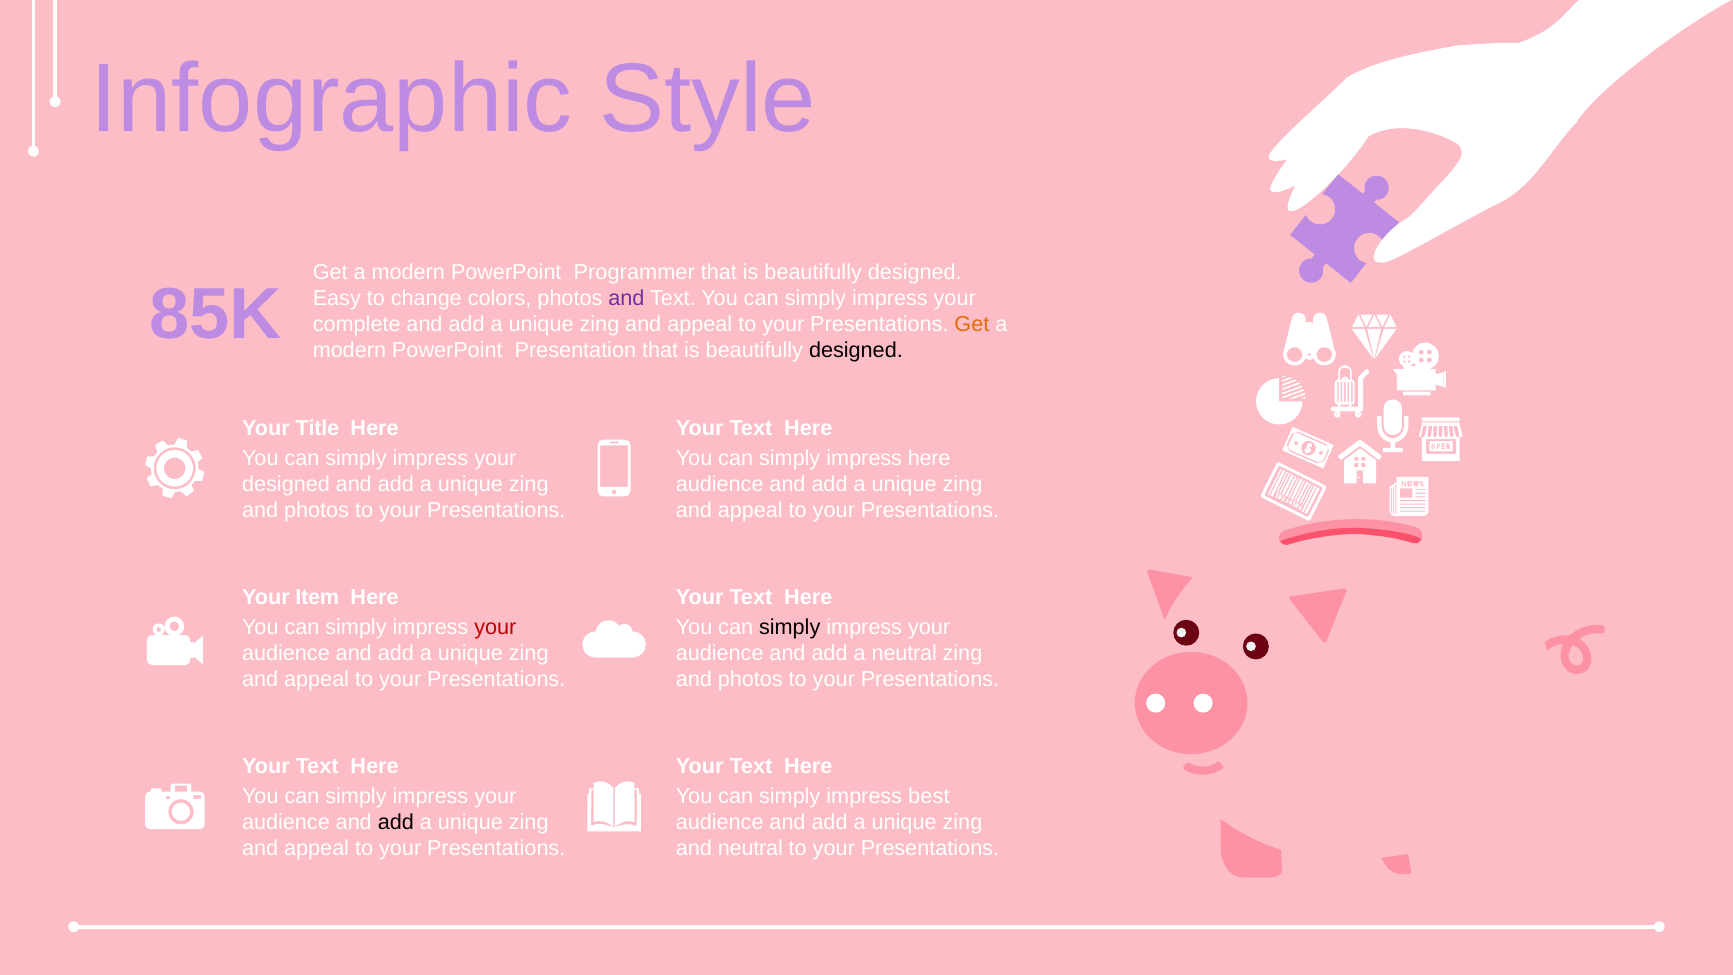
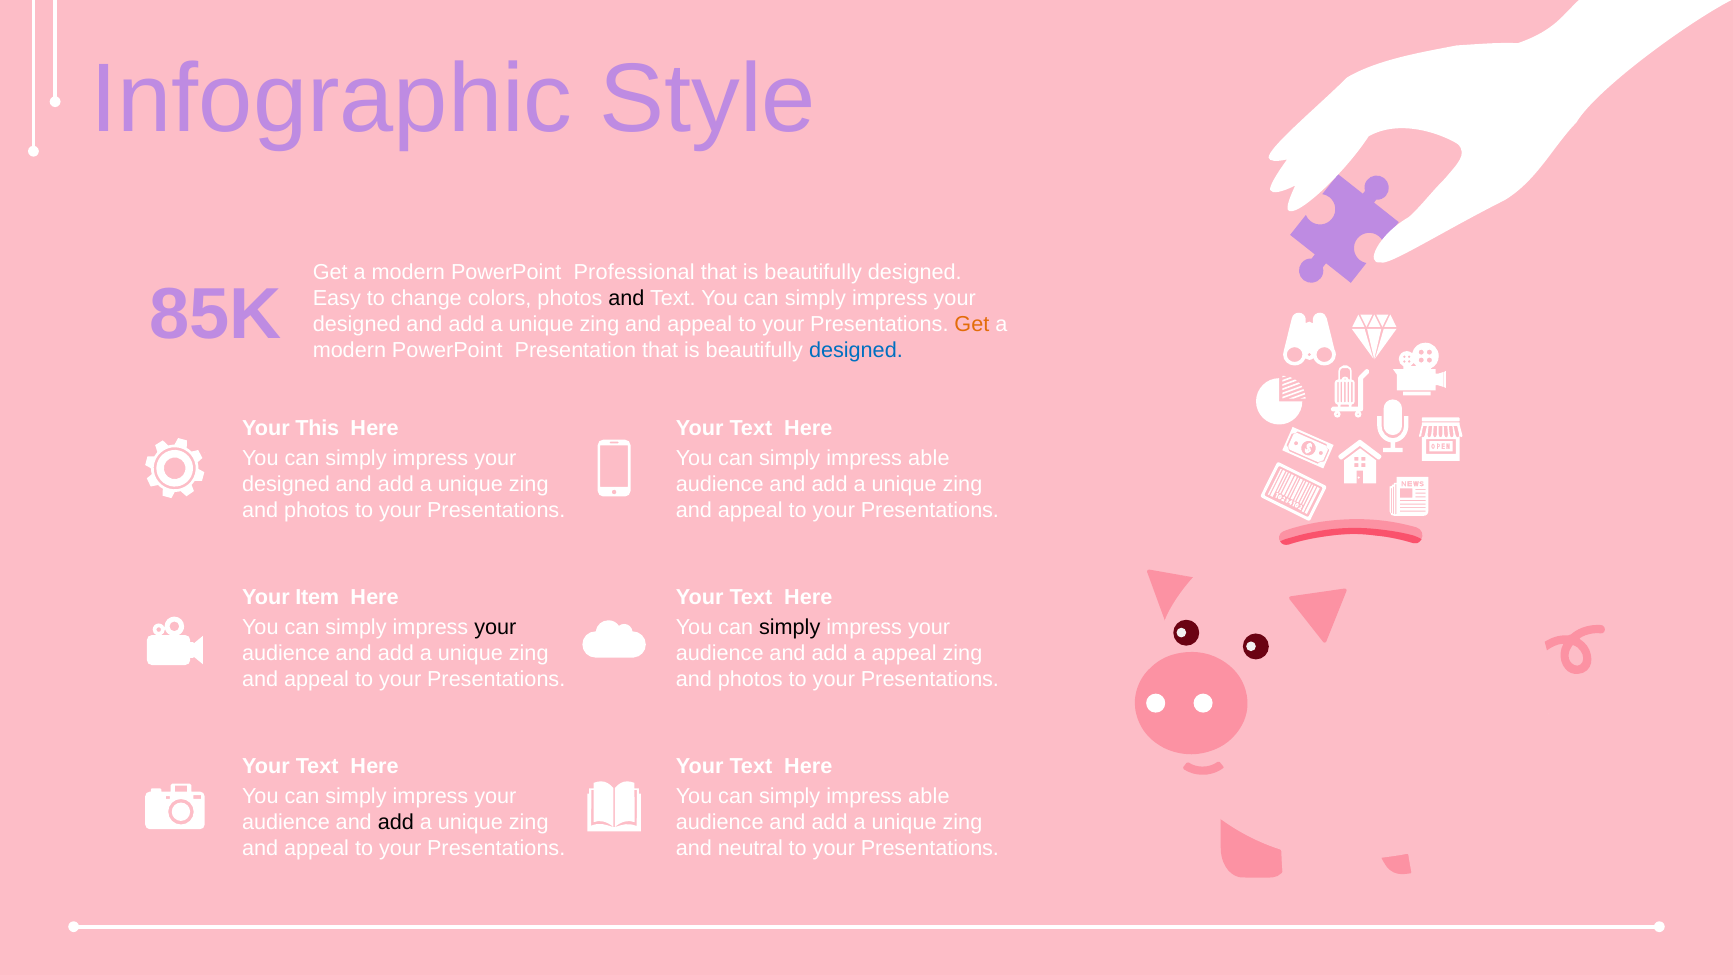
Programmer: Programmer -> Professional (634, 272)
and colour: purple -> black (626, 298)
complete: complete -> designed (357, 324)
designed colour: black -> blue (856, 350)
Title: Title -> This (317, 428)
here: here -> able (929, 458)
your colour: red -> black (495, 627)
a neutral: neutral -> appeal (904, 653)
best: best -> able (929, 796)
